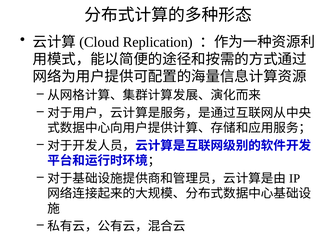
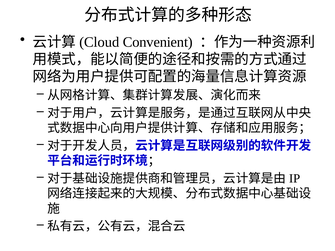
Replication: Replication -> Convenient (158, 42)
